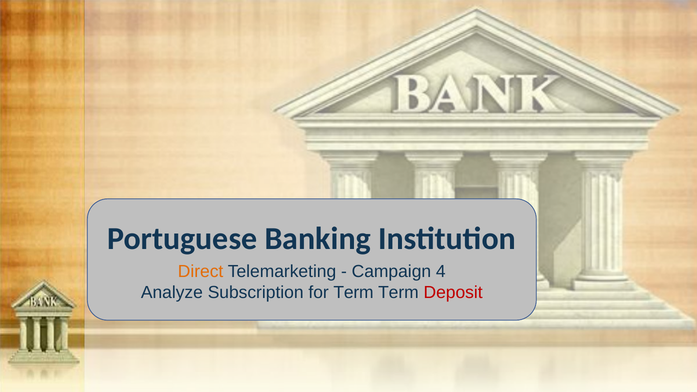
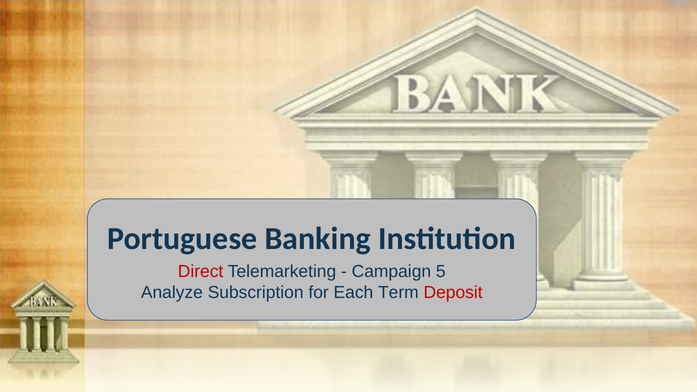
Direct colour: orange -> red (201, 272)
4: 4 -> 5 (441, 272)
for Term: Term -> Each (353, 293)
